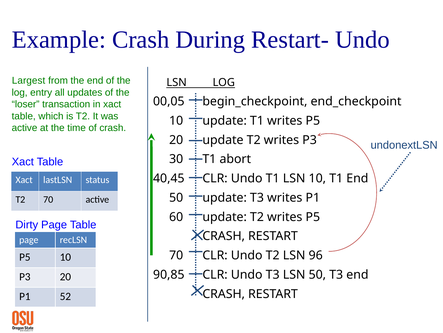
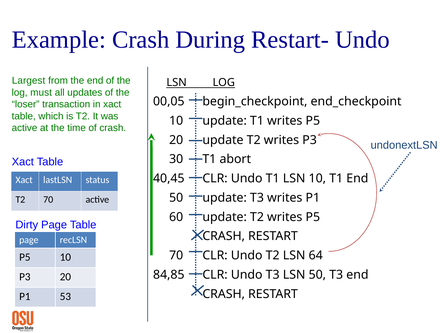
entry: entry -> must (41, 92)
96: 96 -> 64 (316, 255)
90,85: 90,85 -> 84,85 (169, 274)
52: 52 -> 53 (65, 296)
